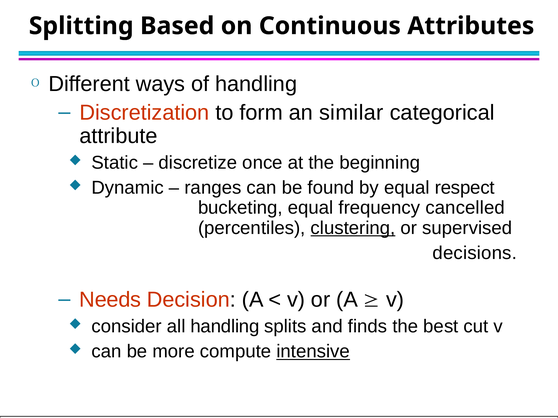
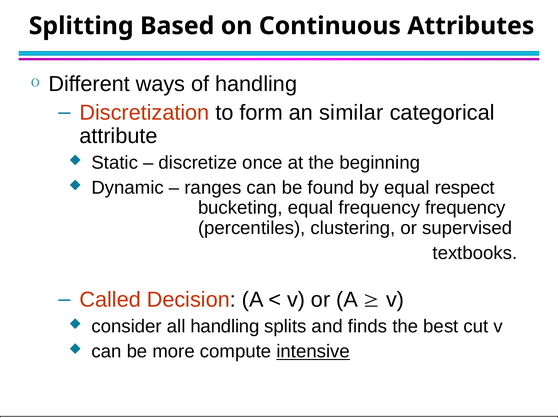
frequency cancelled: cancelled -> frequency (465, 208)
clustering underline: present -> none (353, 228)
decisions: decisions -> textbooks (475, 253)
Needs: Needs -> Called (110, 300)
